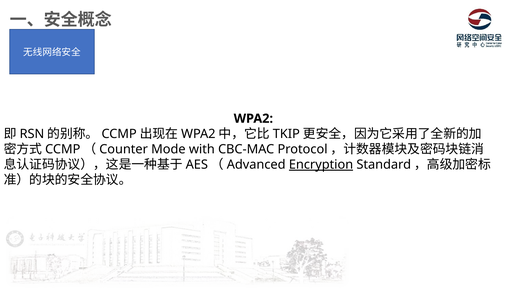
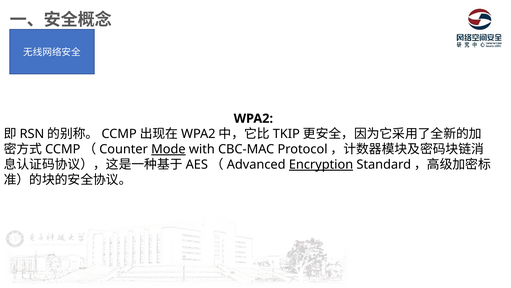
Mode underline: none -> present (168, 149)
